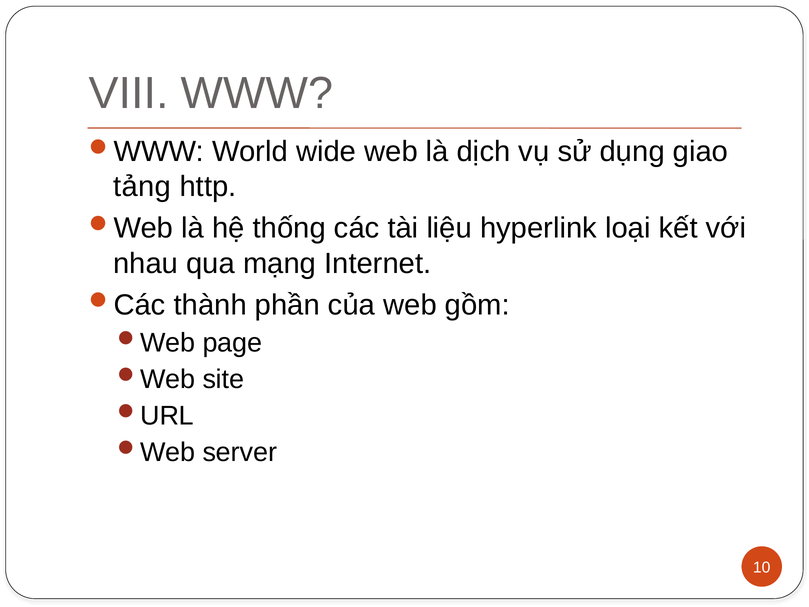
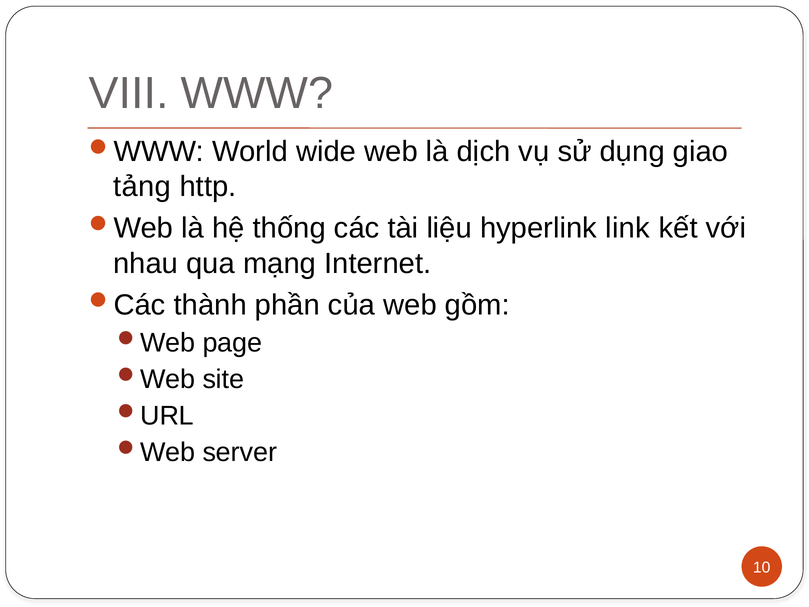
loại: loại -> link (628, 228)
